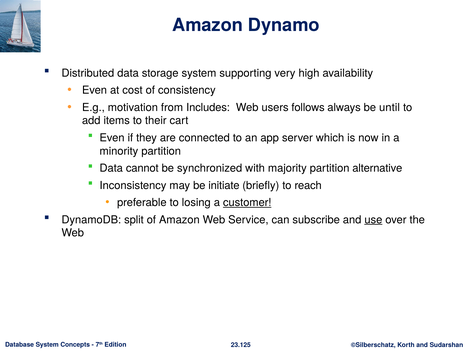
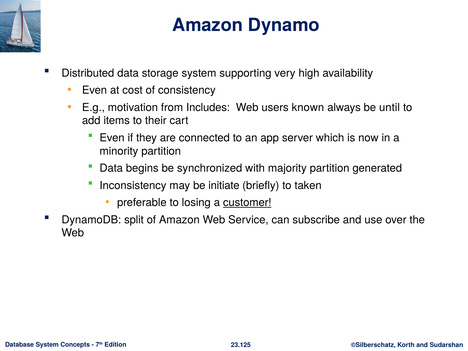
follows: follows -> known (308, 107)
cannot: cannot -> begins (142, 168)
alternative: alternative -> generated (377, 168)
reach: reach -> taken (308, 185)
use underline: present -> none (373, 220)
